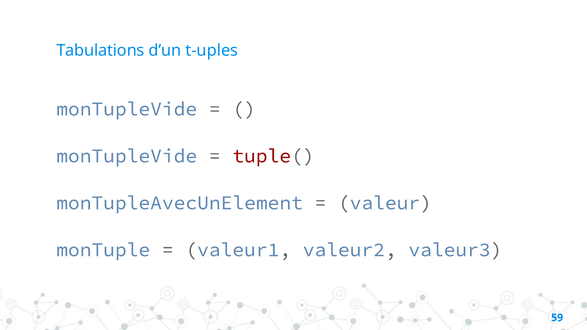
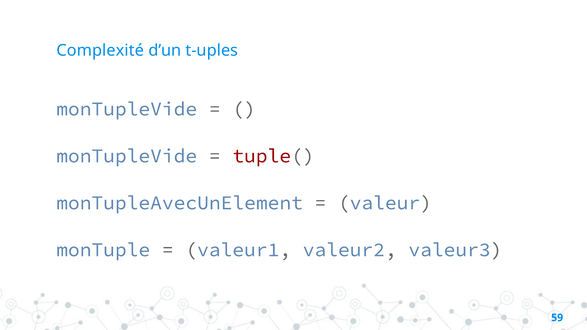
Tabulations: Tabulations -> Complexité (100, 50)
